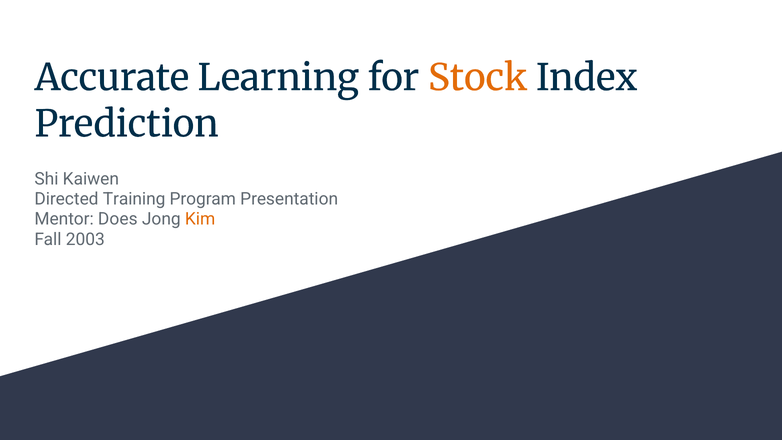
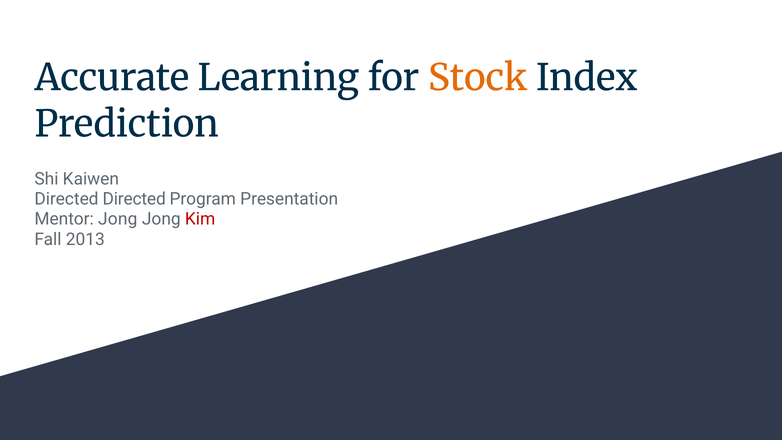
Directed Training: Training -> Directed (134, 199)
Mentor Does: Does -> Jong (118, 219)
Kim colour: orange -> red (200, 219)
2003: 2003 -> 2013 (85, 239)
